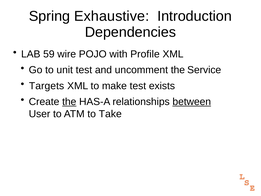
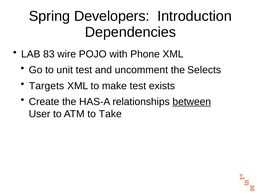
Exhaustive: Exhaustive -> Developers (112, 16)
59: 59 -> 83 (49, 54)
Profile: Profile -> Phone (145, 54)
Service: Service -> Selects (204, 70)
the underline: present -> none (69, 102)
